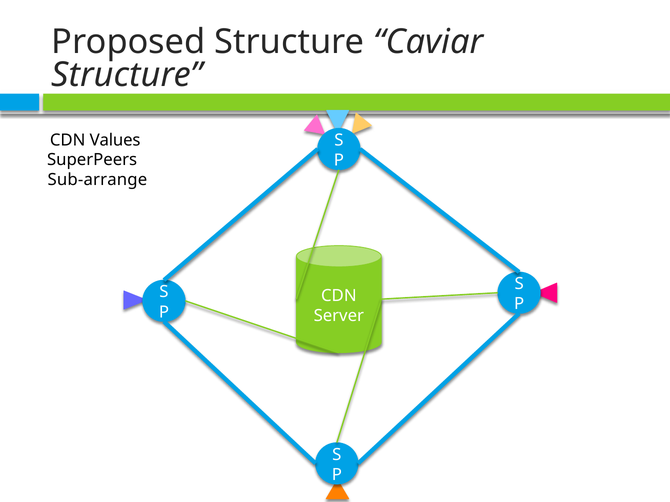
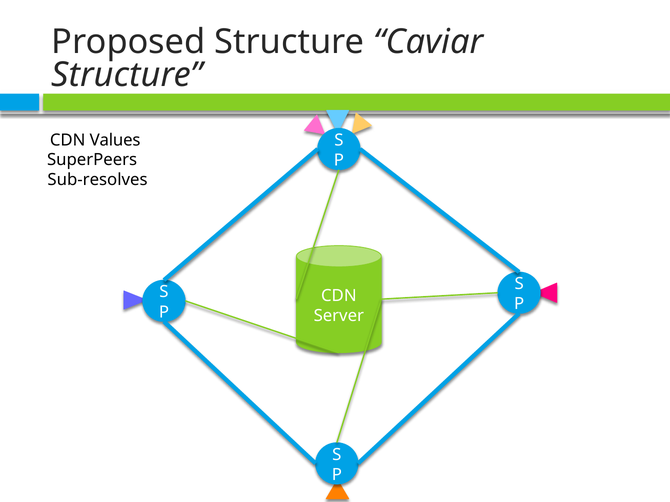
Sub-arrange: Sub-arrange -> Sub-resolves (98, 180)
